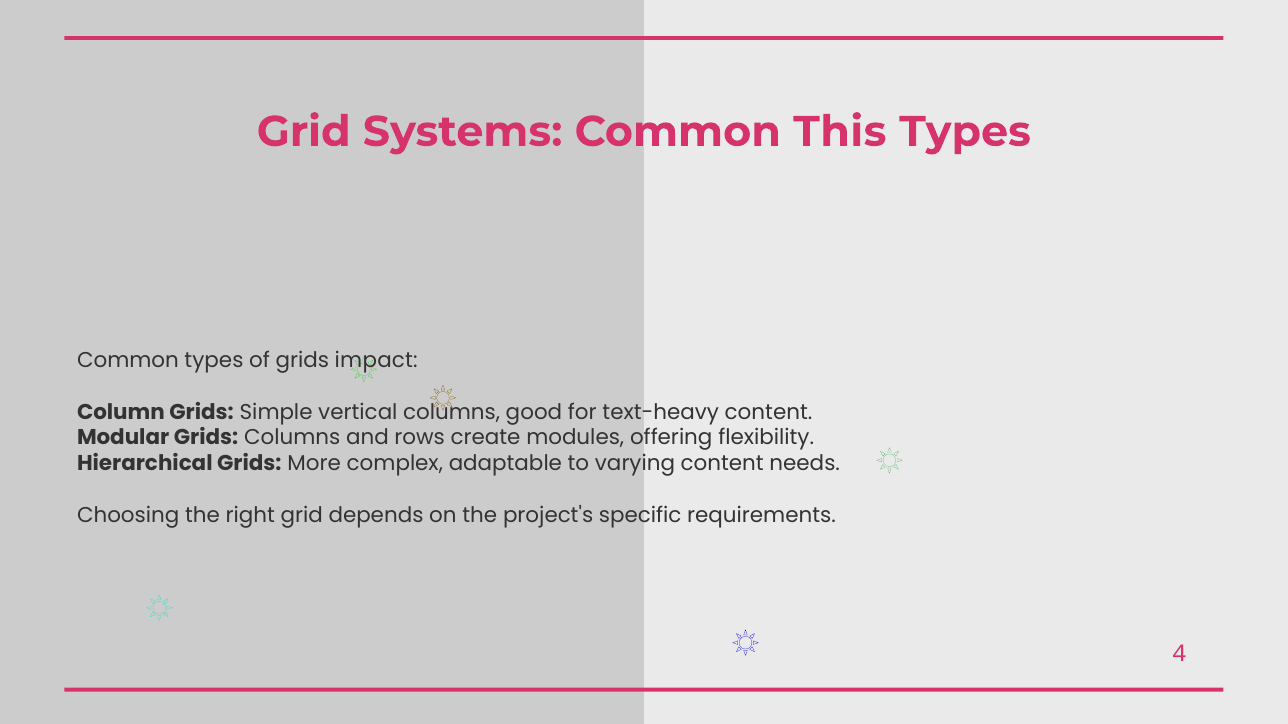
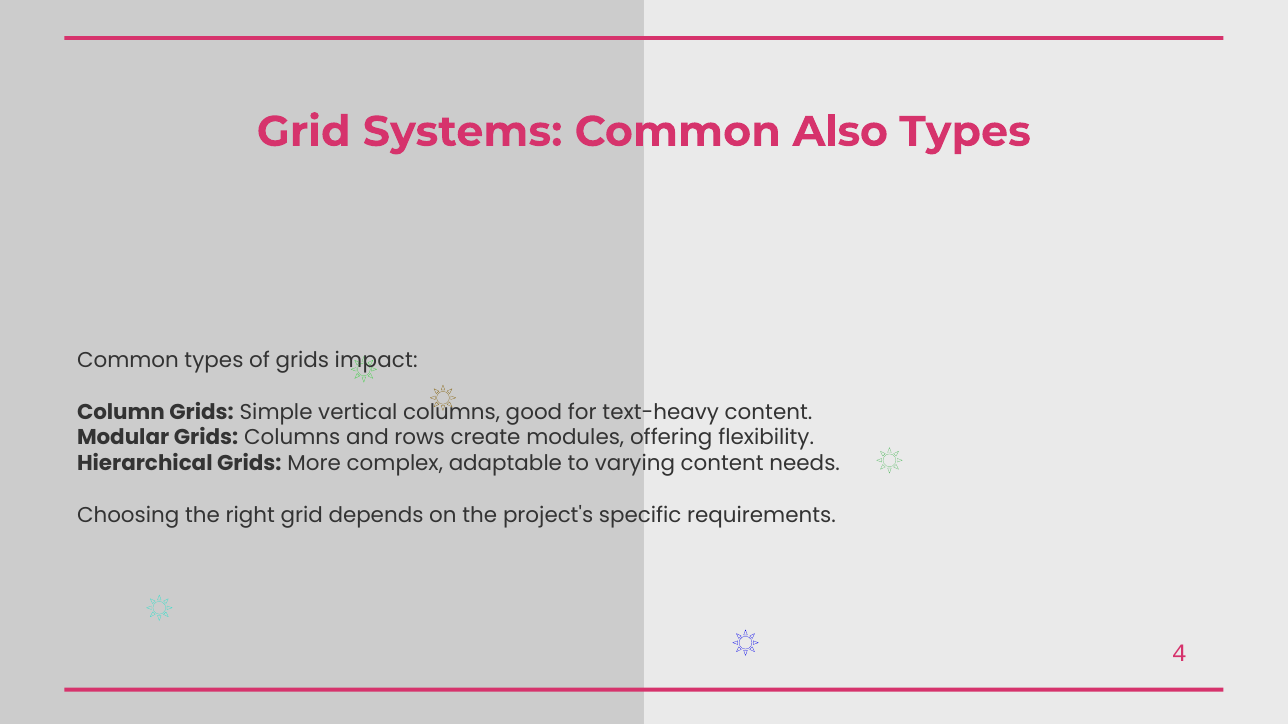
This: This -> Also (840, 132)
